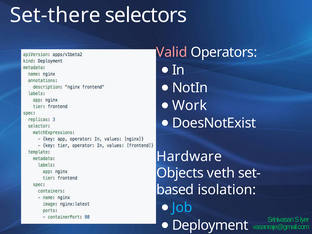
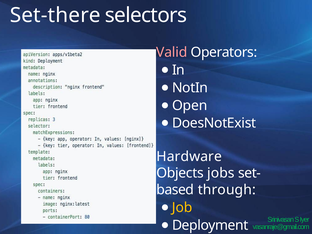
Work: Work -> Open (190, 105)
veth: veth -> jobs (221, 173)
isolation: isolation -> through (227, 190)
Job colour: light blue -> yellow (182, 207)
